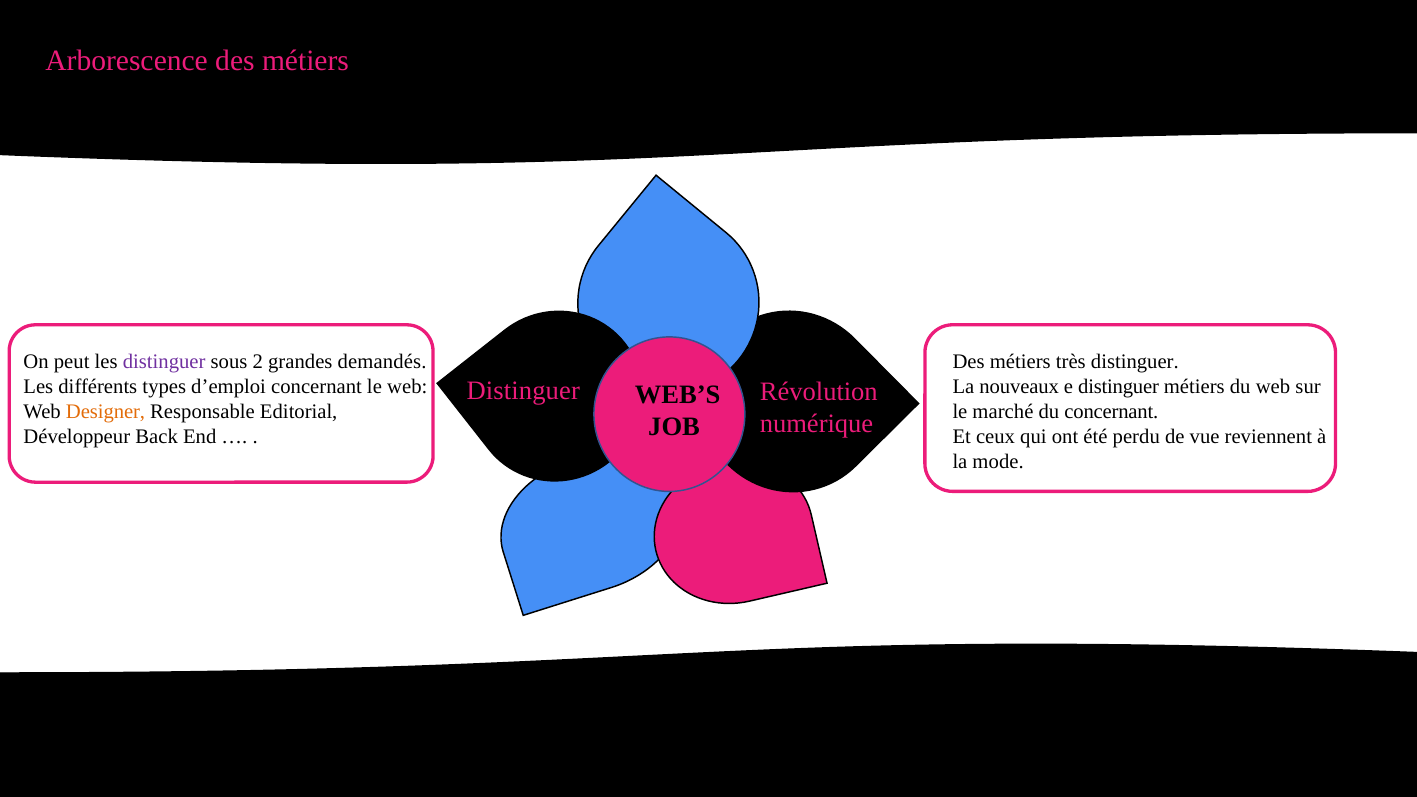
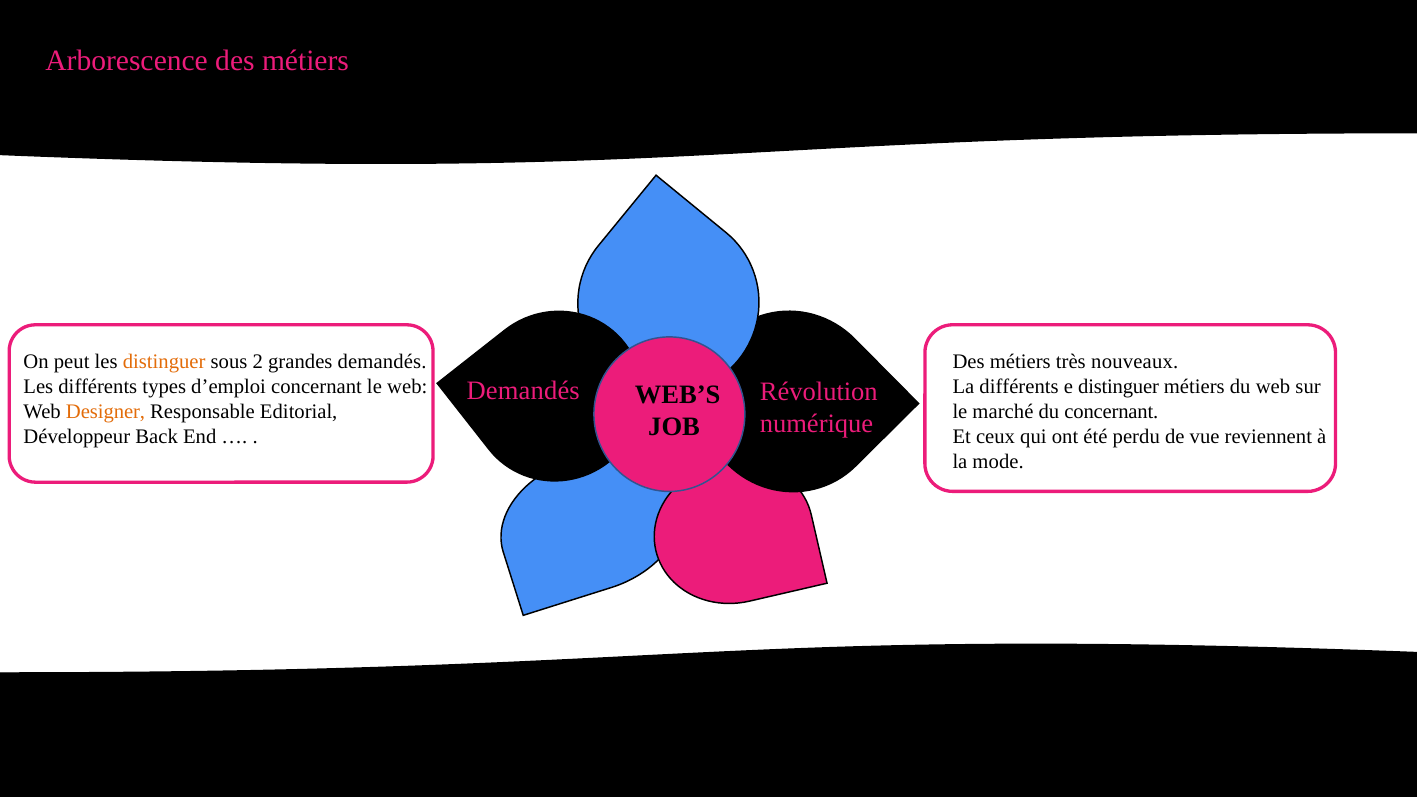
distinguer colour: purple -> orange (164, 362)
très distinguer: distinguer -> nouveaux (1135, 362)
La nouveaux: nouveaux -> différents (1019, 387)
Distinguer: Distinguer -> Demandés (523, 390)
